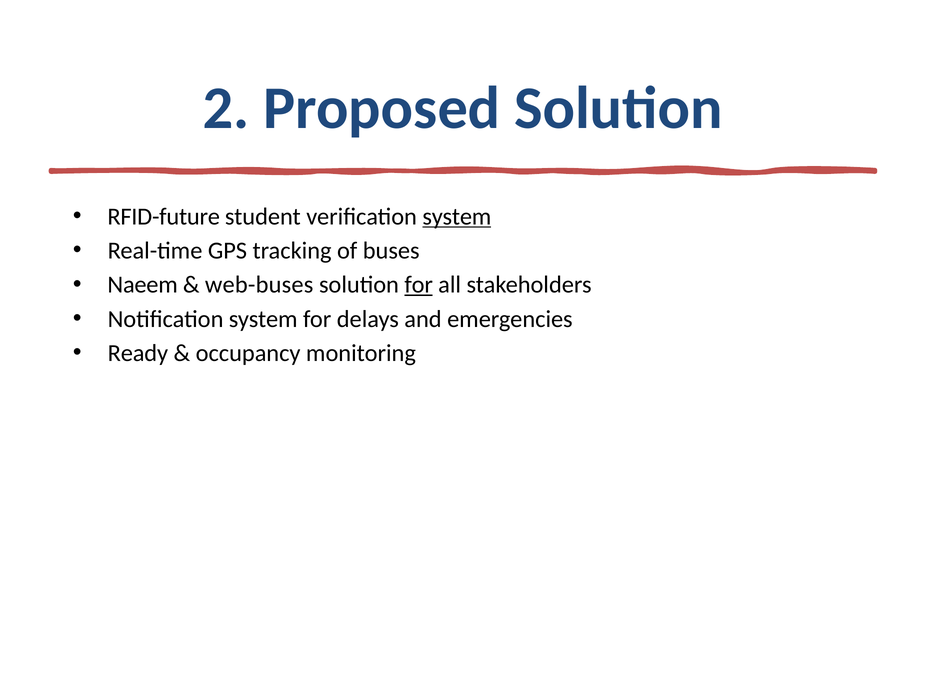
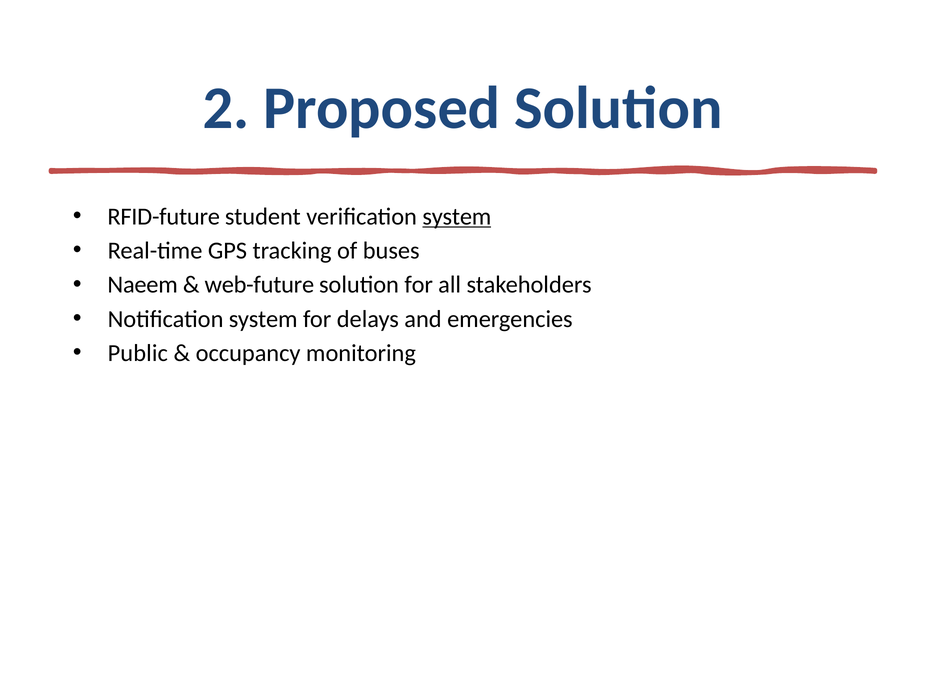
web-buses: web-buses -> web-future (259, 285)
for underline: present -> none (419, 285)
Ready: Ready -> Public (138, 353)
